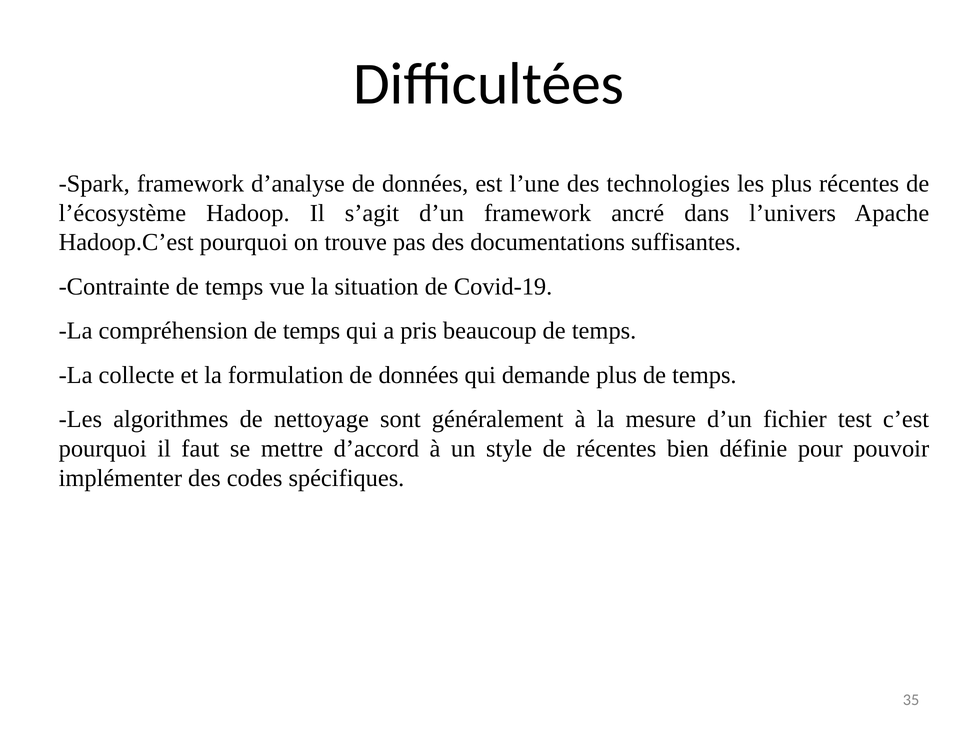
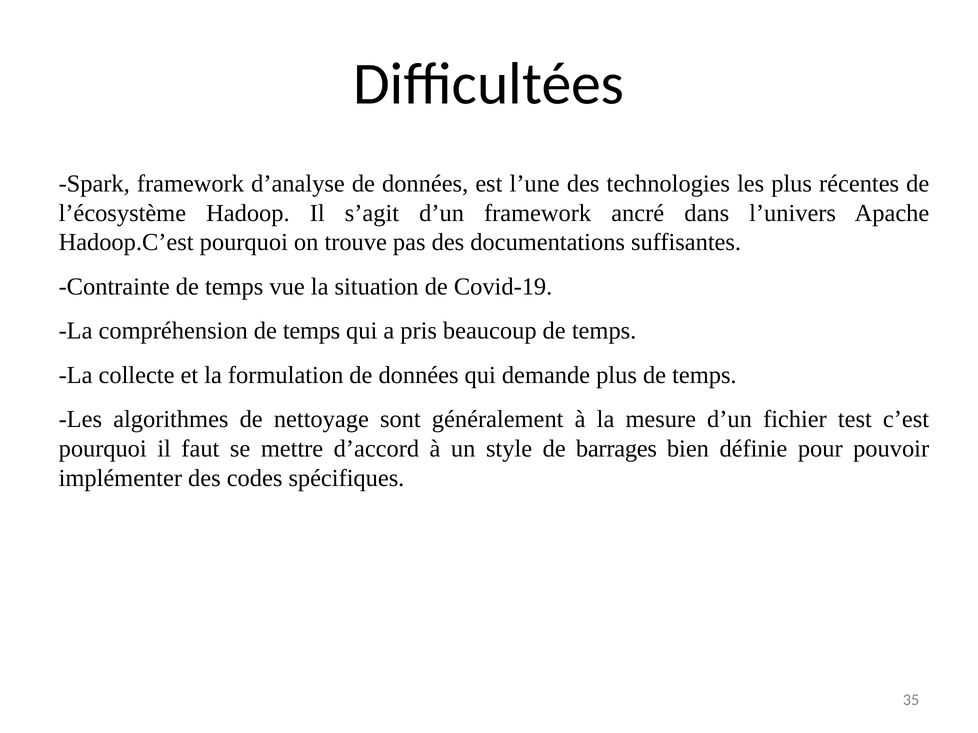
de récentes: récentes -> barrages (616, 449)
